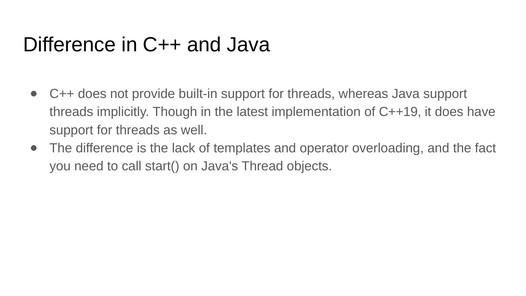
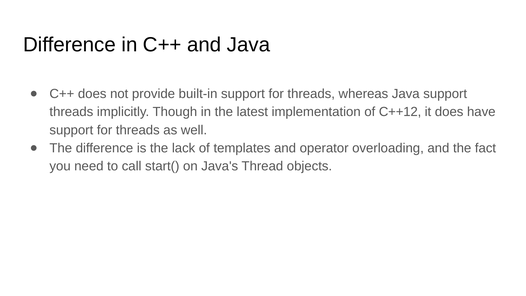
C++19: C++19 -> C++12 (400, 112)
